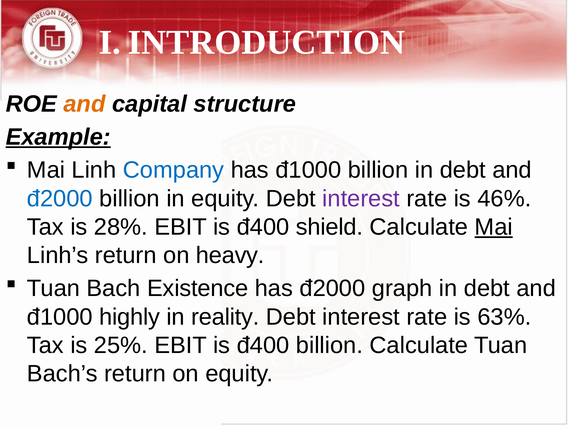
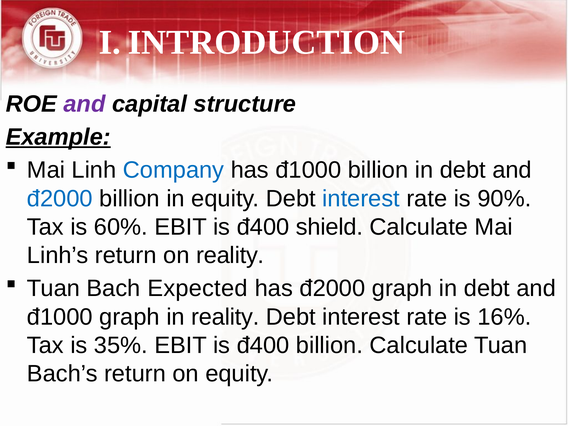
and colour: orange -> purple (84, 104)
interest colour: purple -> blue (361, 199)
46%: 46% -> 90% (504, 199)
28%: 28% -> 60% (121, 227)
Mai underline: present -> none (494, 227)
on heavy: heavy -> reality (230, 255)
Existence: Existence -> Expected (198, 289)
đ1000 highly: highly -> graph (130, 317)
63%: 63% -> 16% (504, 317)
25%: 25% -> 35% (121, 345)
